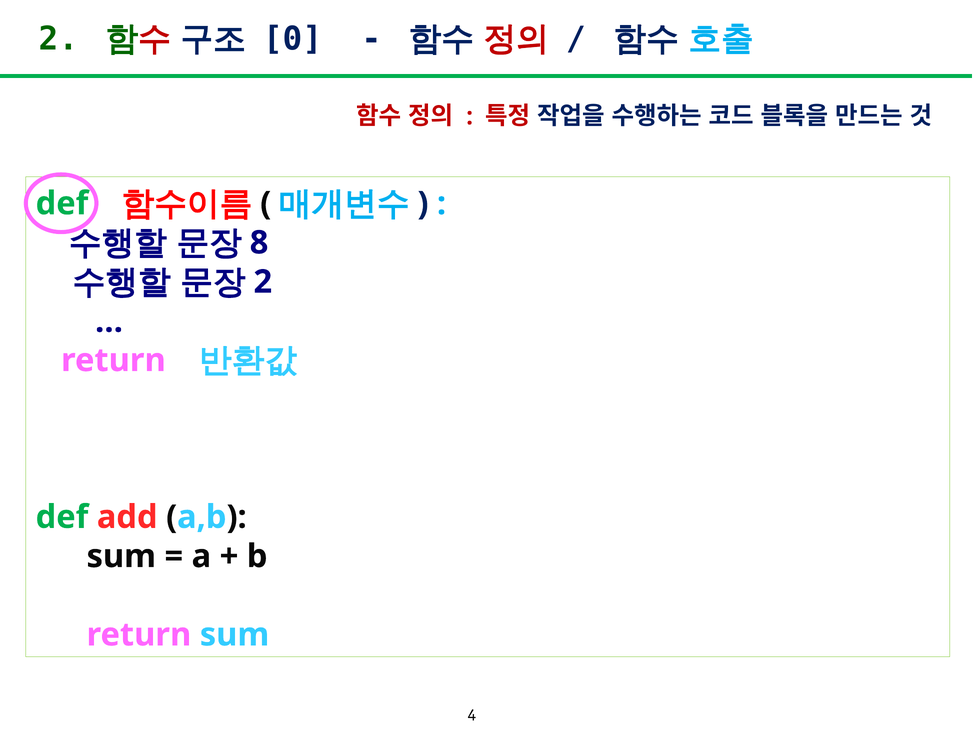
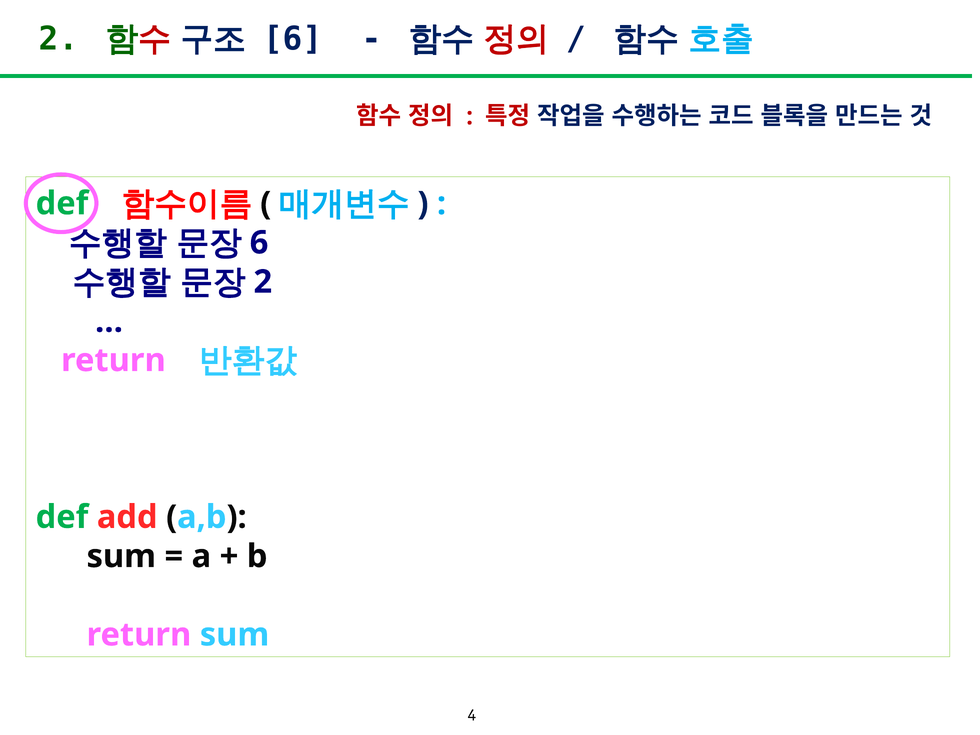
0: 0 -> 6 (293, 39)
8: 8 -> 6 (259, 243)
